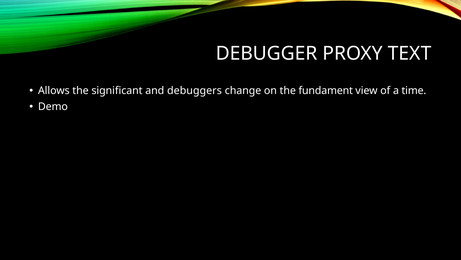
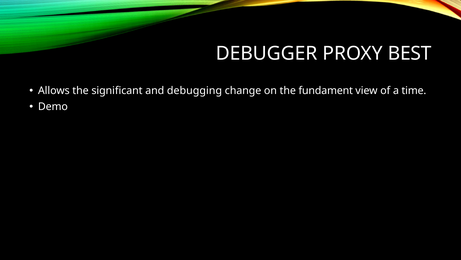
TEXT: TEXT -> BEST (410, 53)
debuggers: debuggers -> debugging (194, 90)
